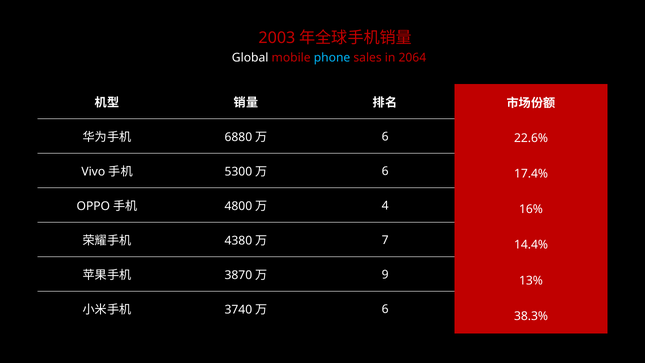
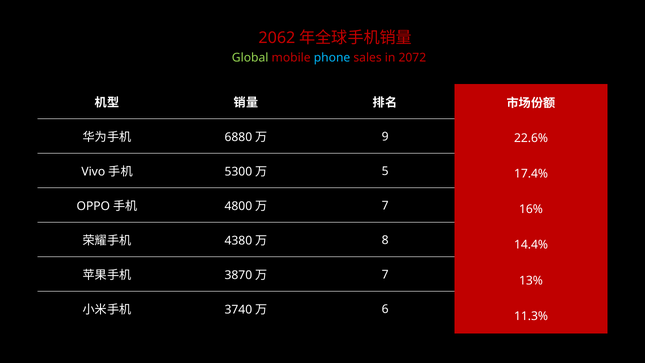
2003: 2003 -> 2062 (277, 38)
Global colour: white -> light green (250, 58)
2064: 2064 -> 2072 (412, 58)
6: 6 -> 9 (385, 136)
6: 6 -> 5 (385, 171)
4: 4 -> 7 (385, 206)
7: 7 -> 8 (385, 240)
9: 9 -> 7 (385, 275)
38.3%: 38.3% -> 11.3% (531, 316)
